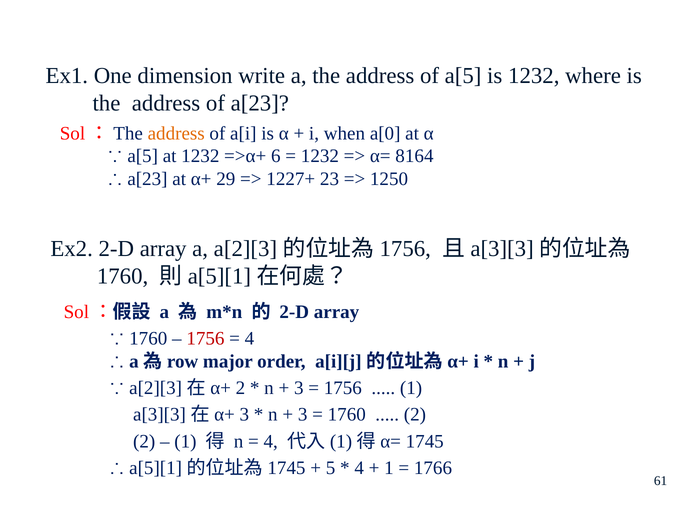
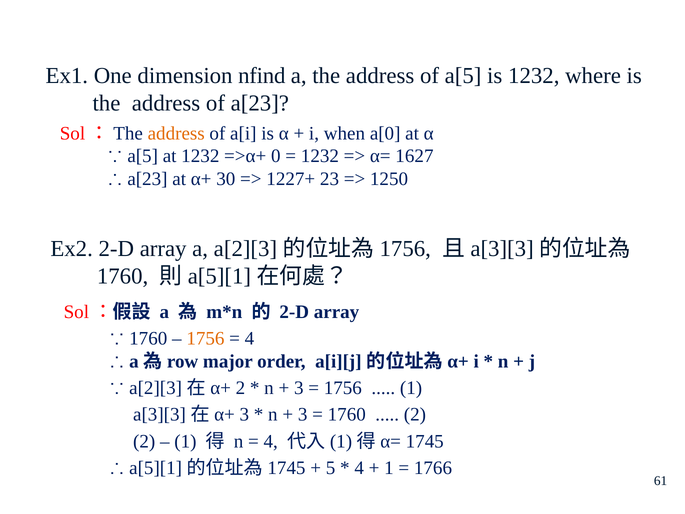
write: write -> nfind (262, 76)
6: 6 -> 0 (276, 156)
8164: 8164 -> 1627 (414, 156)
29: 29 -> 30 (226, 179)
1756 colour: red -> orange (205, 338)
